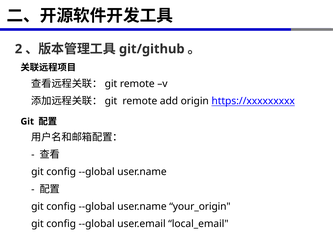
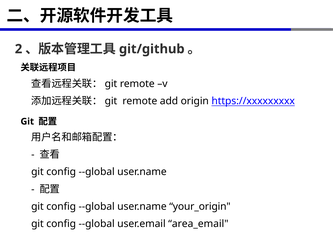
local_email: local_email -> area_email (198, 224)
